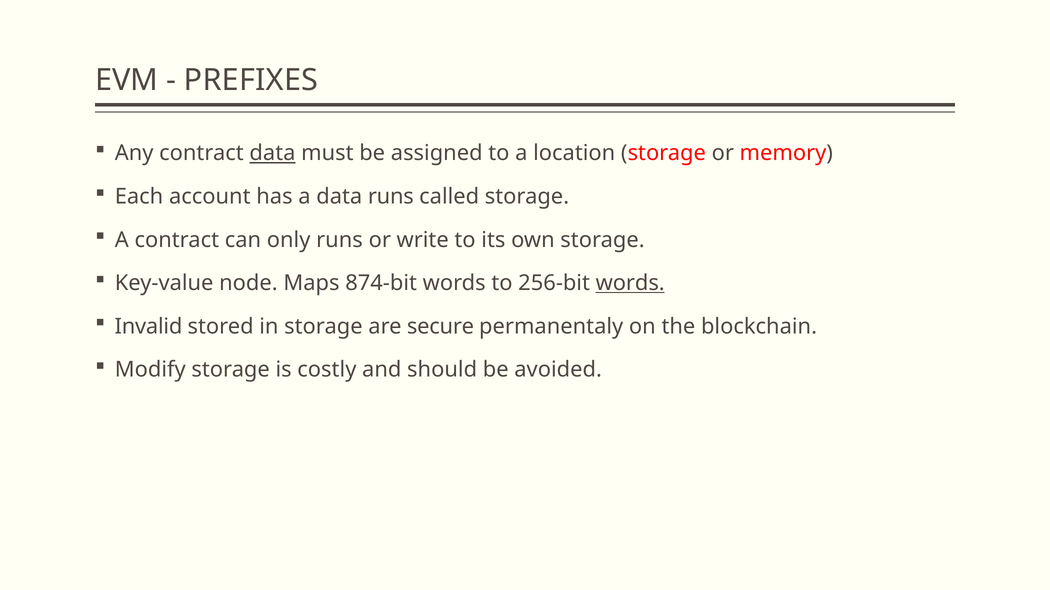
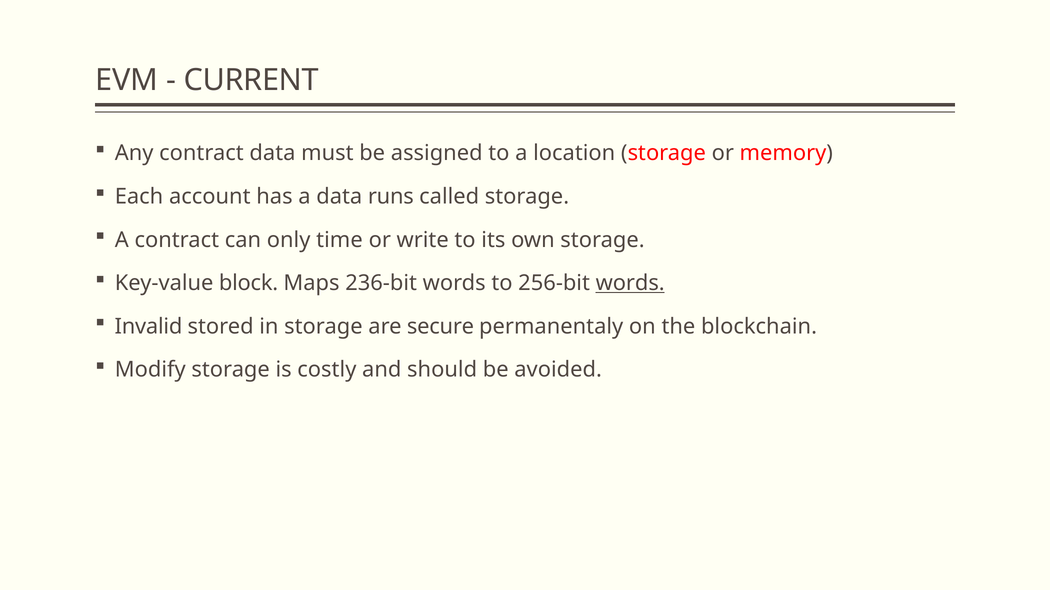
PREFIXES: PREFIXES -> CURRENT (251, 80)
data underline: present -> none (272, 153)
only runs: runs -> time (339, 240)
node: node -> block (249, 283)
874-bit: 874-bit -> 236-bit (381, 283)
